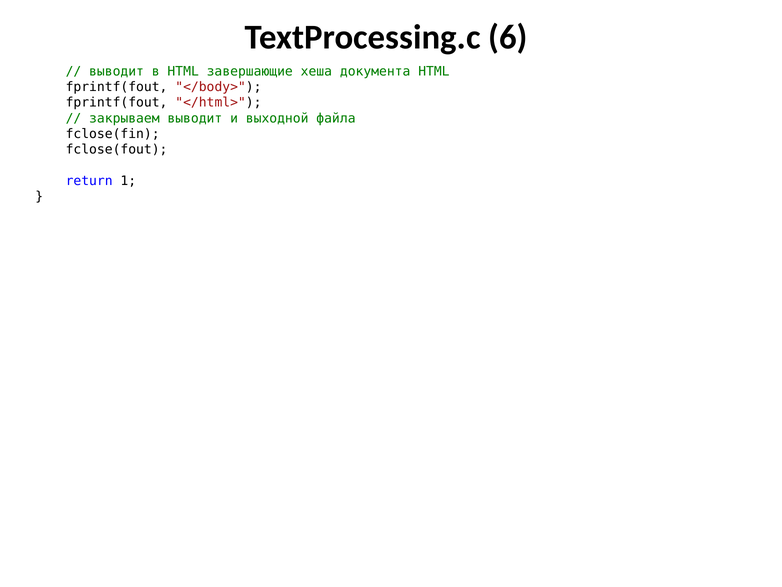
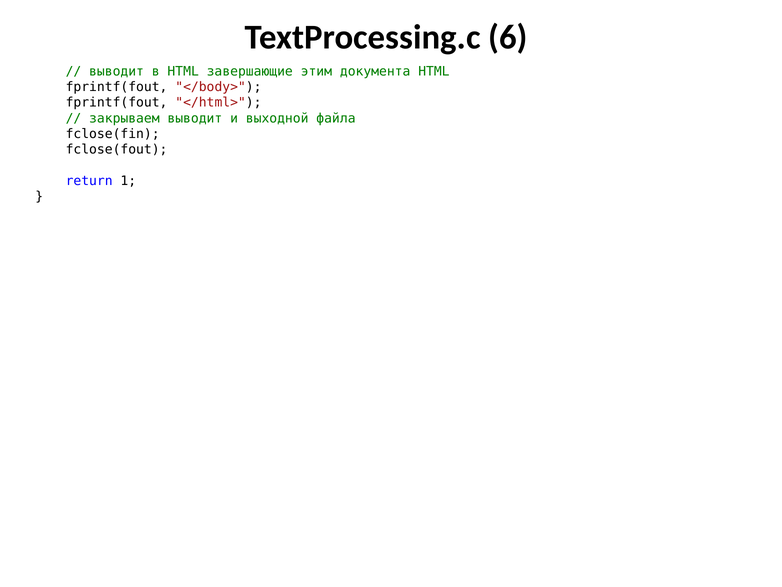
хеша: хеша -> этим (316, 71)
